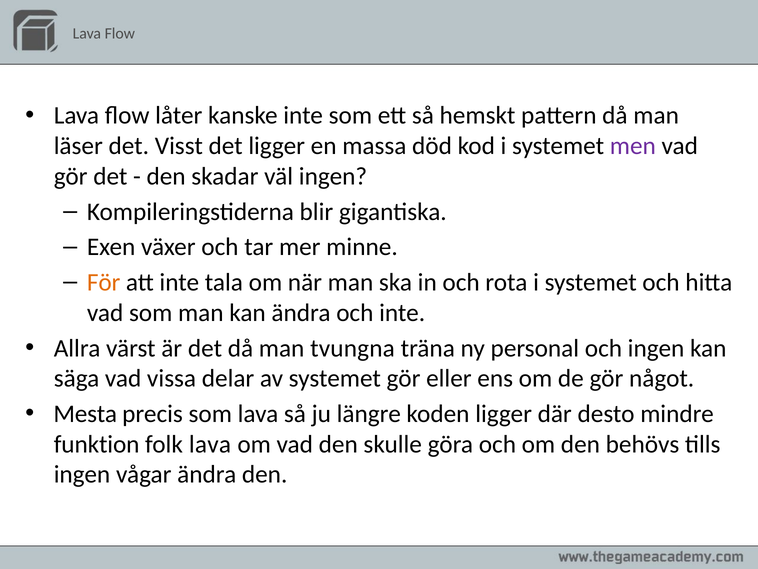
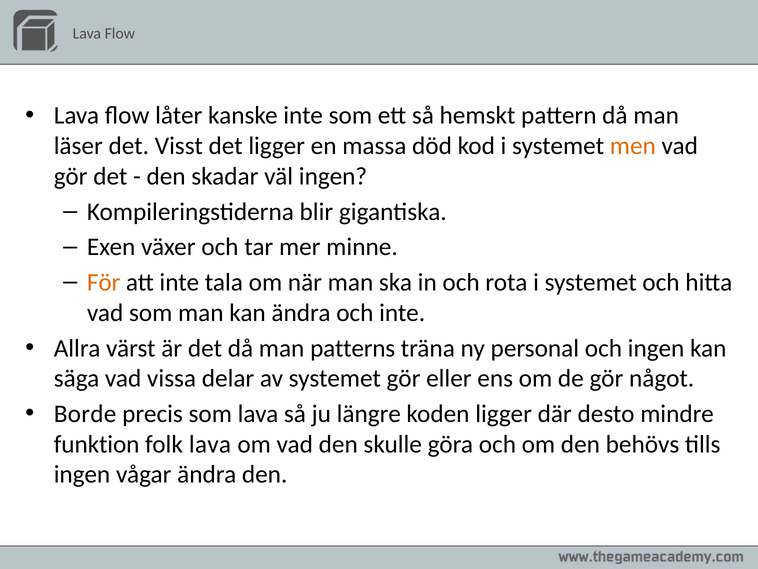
men colour: purple -> orange (633, 146)
tvungna: tvungna -> patterns (353, 348)
Mesta: Mesta -> Borde (85, 414)
